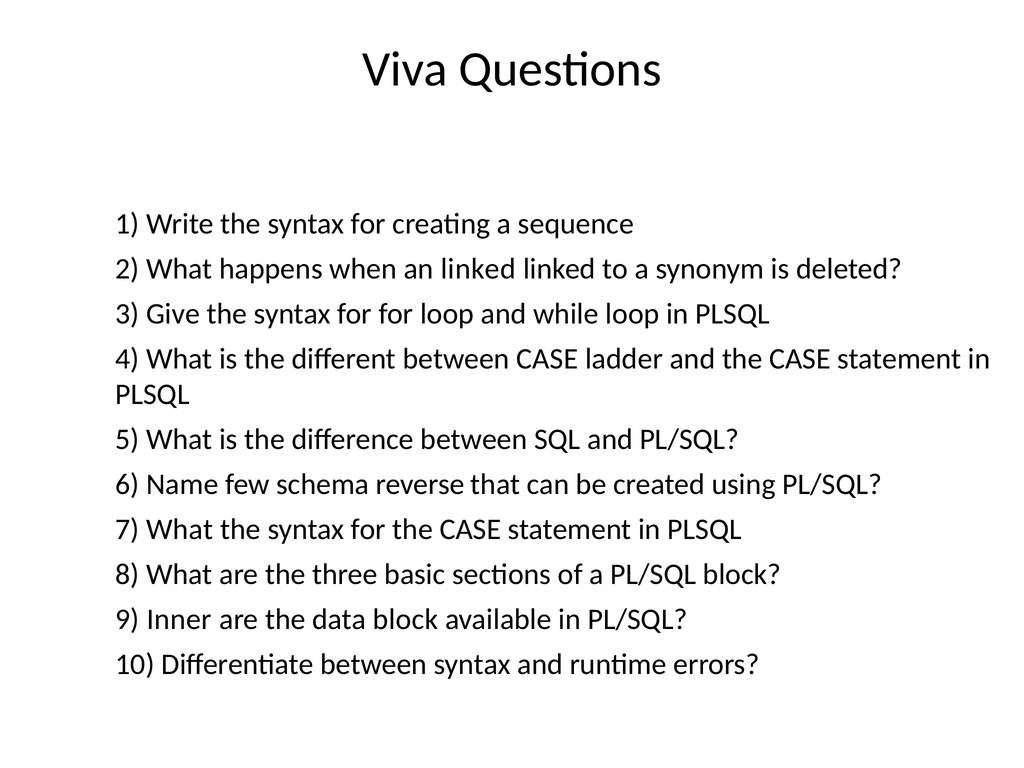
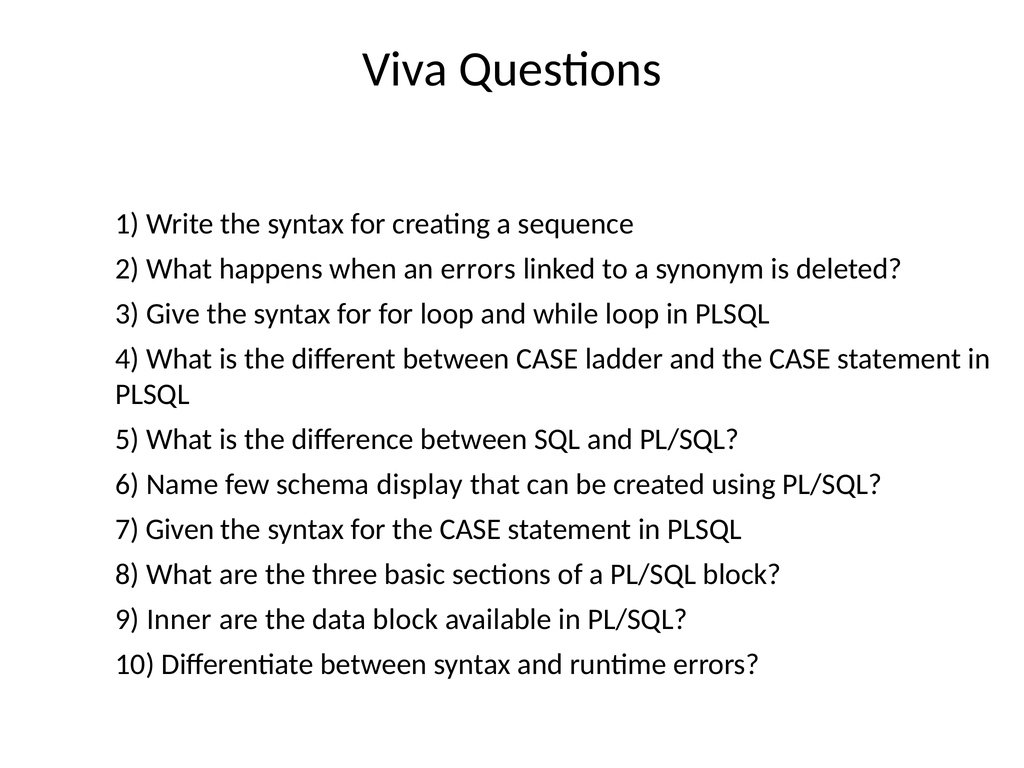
an linked: linked -> errors (478, 269)
reverse: reverse -> display (420, 485)
7 What: What -> Given (180, 529)
